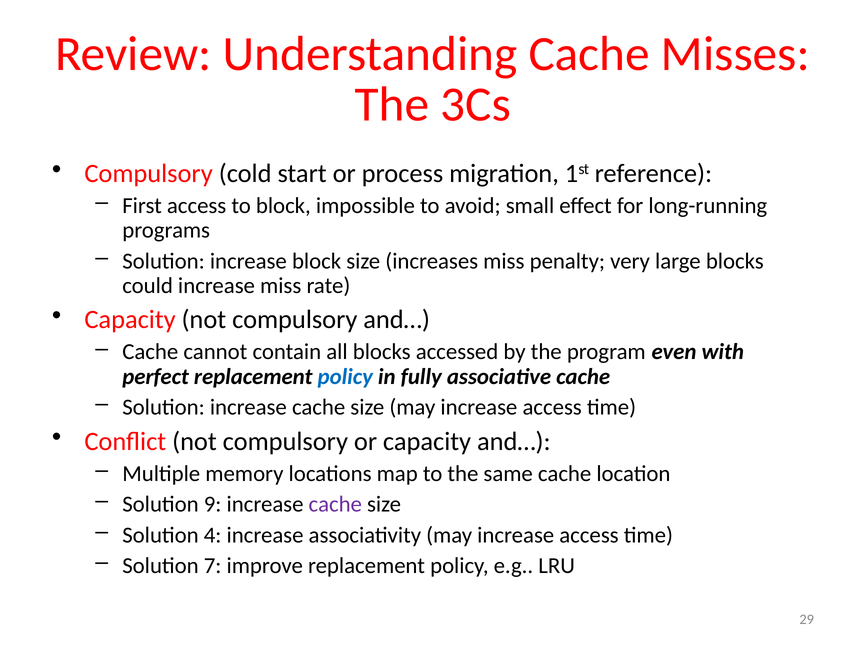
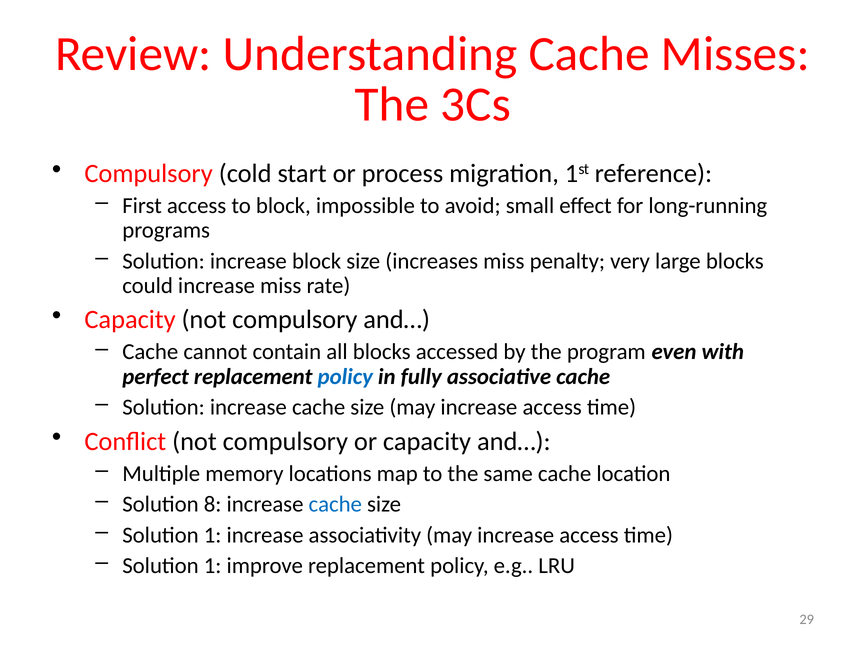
9: 9 -> 8 (213, 505)
cache colour: purple -> blue (335, 505)
4: 4 -> 1 (213, 535)
7: 7 -> 1 (213, 566)
